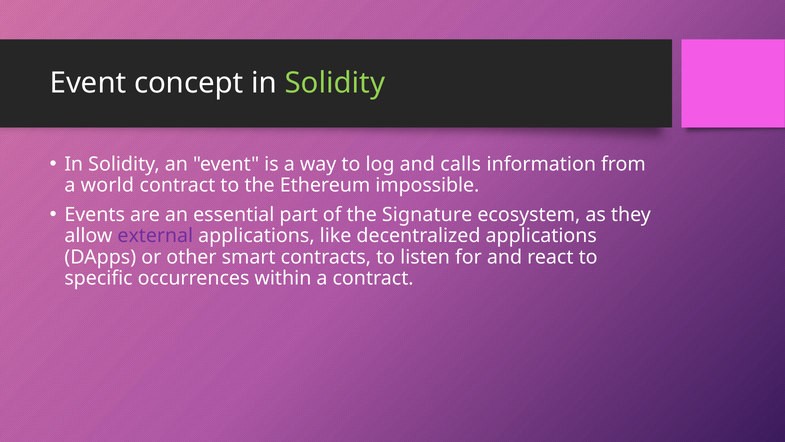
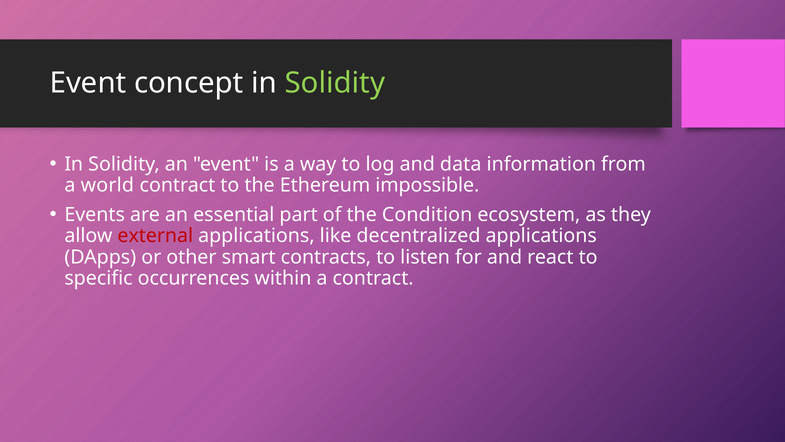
calls: calls -> data (461, 164)
Signature: Signature -> Condition (427, 214)
external colour: purple -> red (155, 236)
